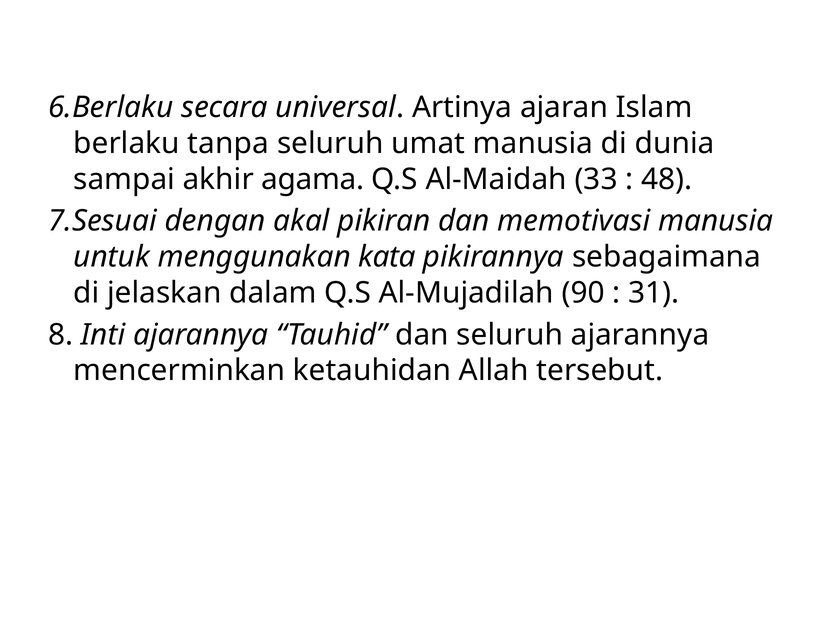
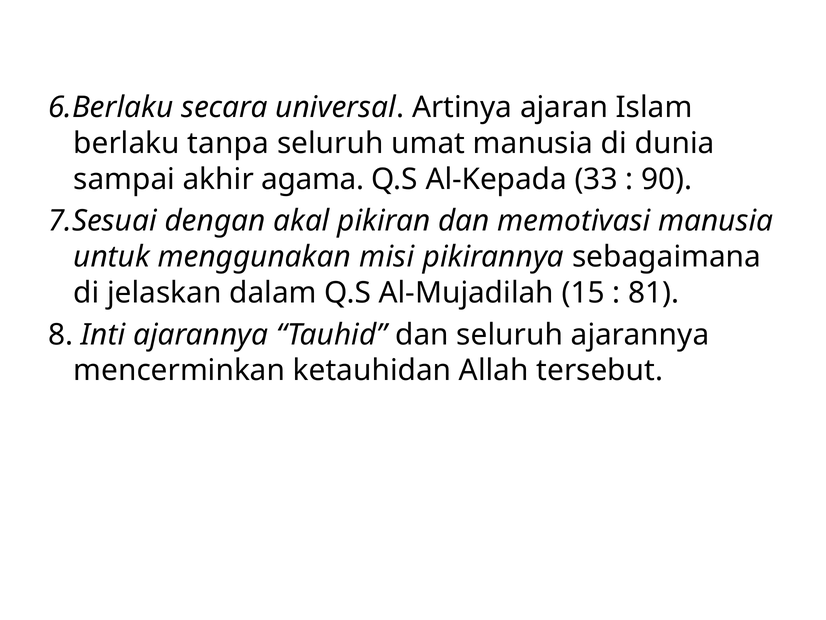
Al-Maidah: Al-Maidah -> Al-Kepada (496, 179)
48: 48 -> 90 (667, 179)
kata: kata -> misi (387, 257)
90: 90 -> 15 (583, 293)
31: 31 -> 81 (654, 293)
